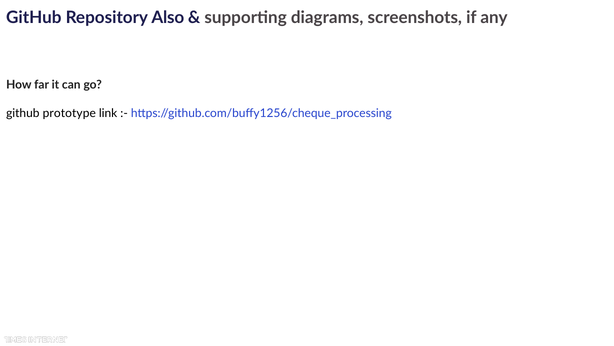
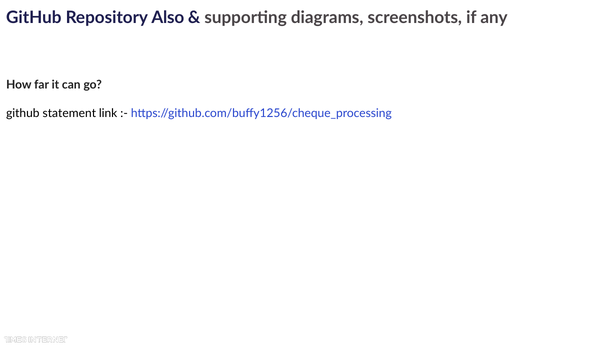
prototype: prototype -> statement (69, 113)
